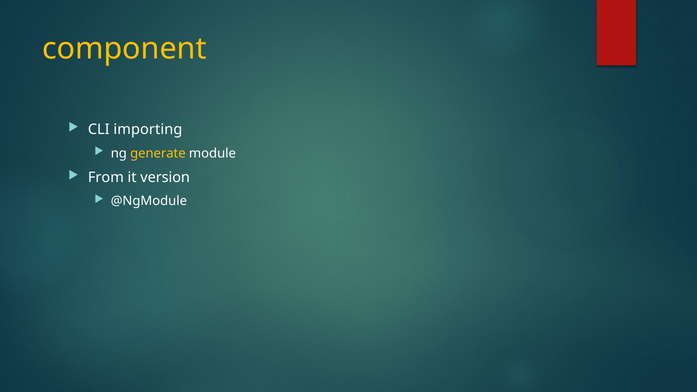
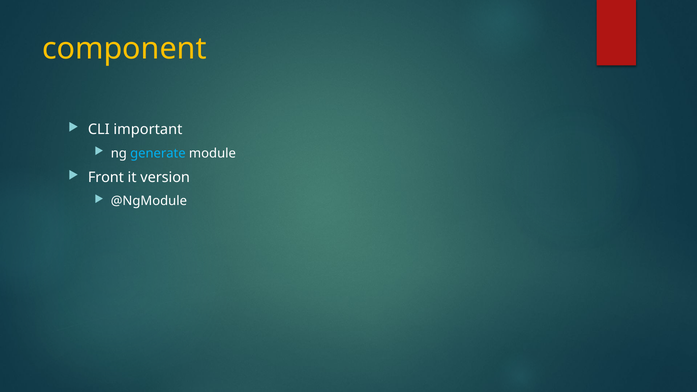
importing: importing -> important (148, 130)
generate colour: yellow -> light blue (158, 153)
From: From -> Front (106, 177)
